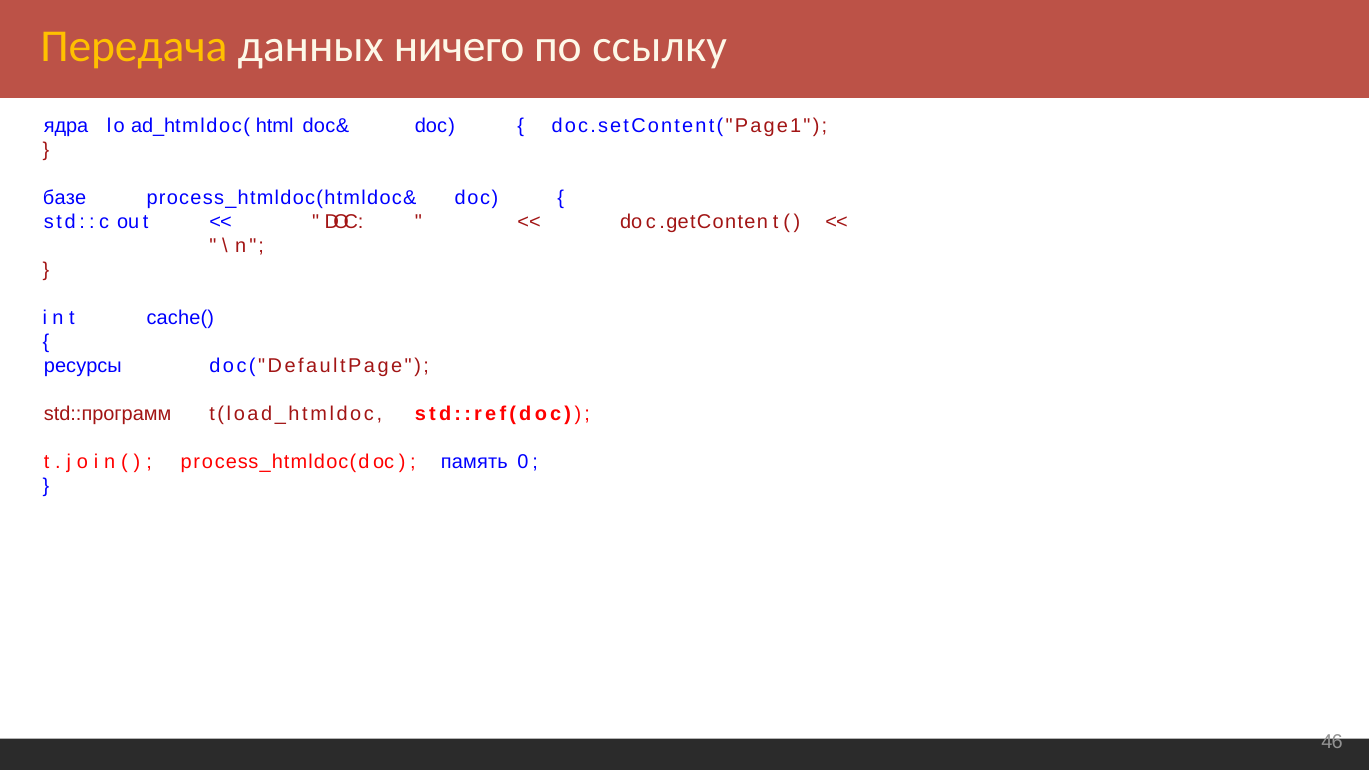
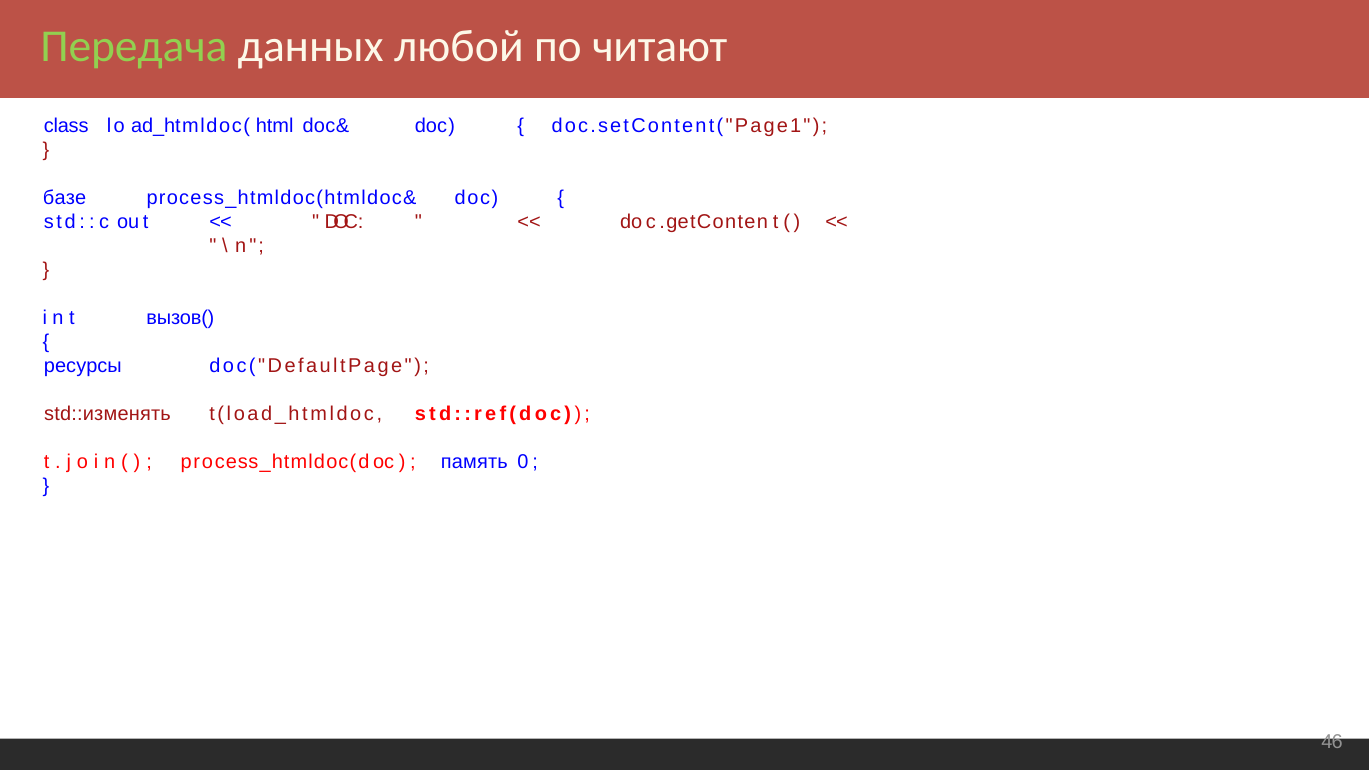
Передача colour: yellow -> light green (134, 46)
ничего: ничего -> любой (459, 46)
ссылку: ссылку -> читают (660, 46)
ядра: ядра -> class (66, 126)
cache(: cache( -> вызов( (180, 318)
std::программ: std::программ -> std::изменять (107, 414)
